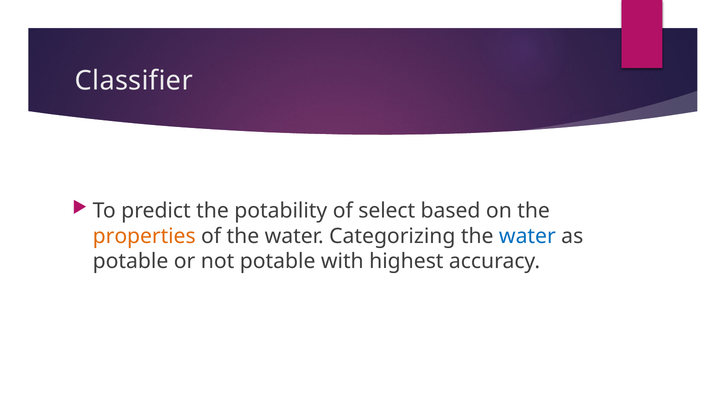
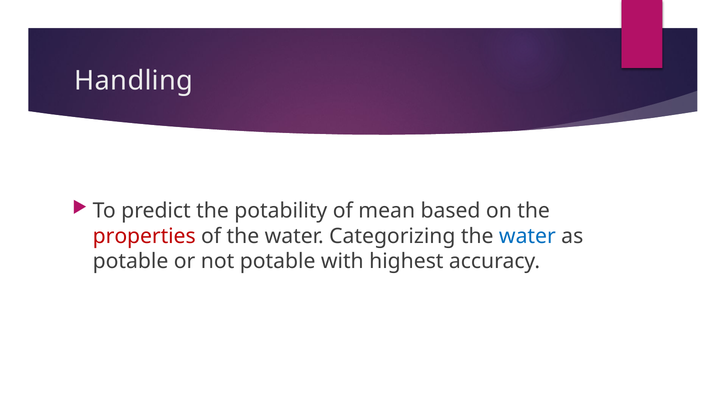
Classifier: Classifier -> Handling (134, 81)
select: select -> mean (387, 211)
properties colour: orange -> red (144, 236)
